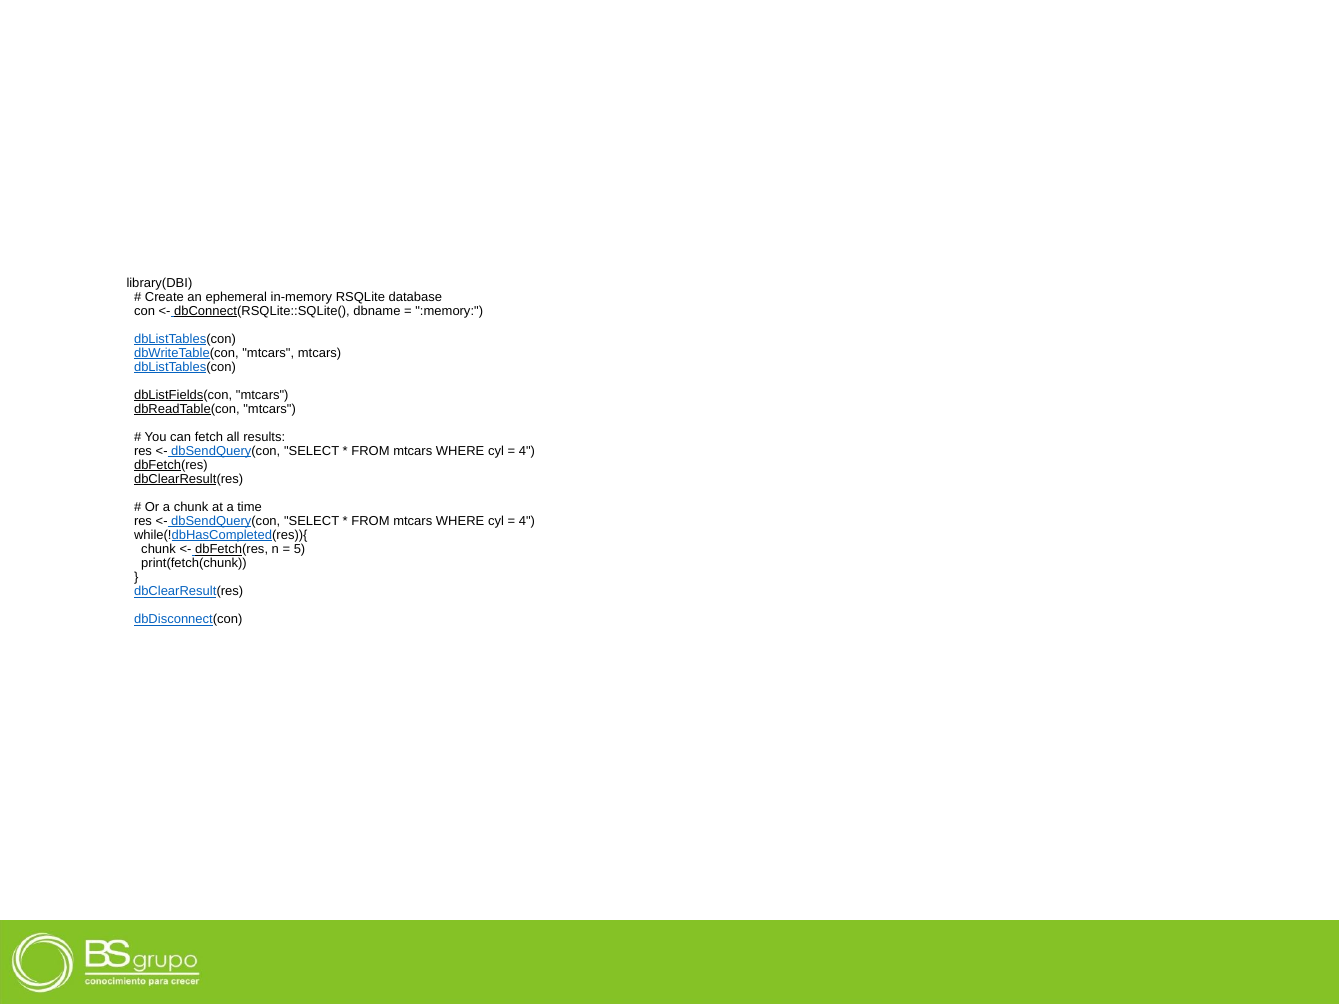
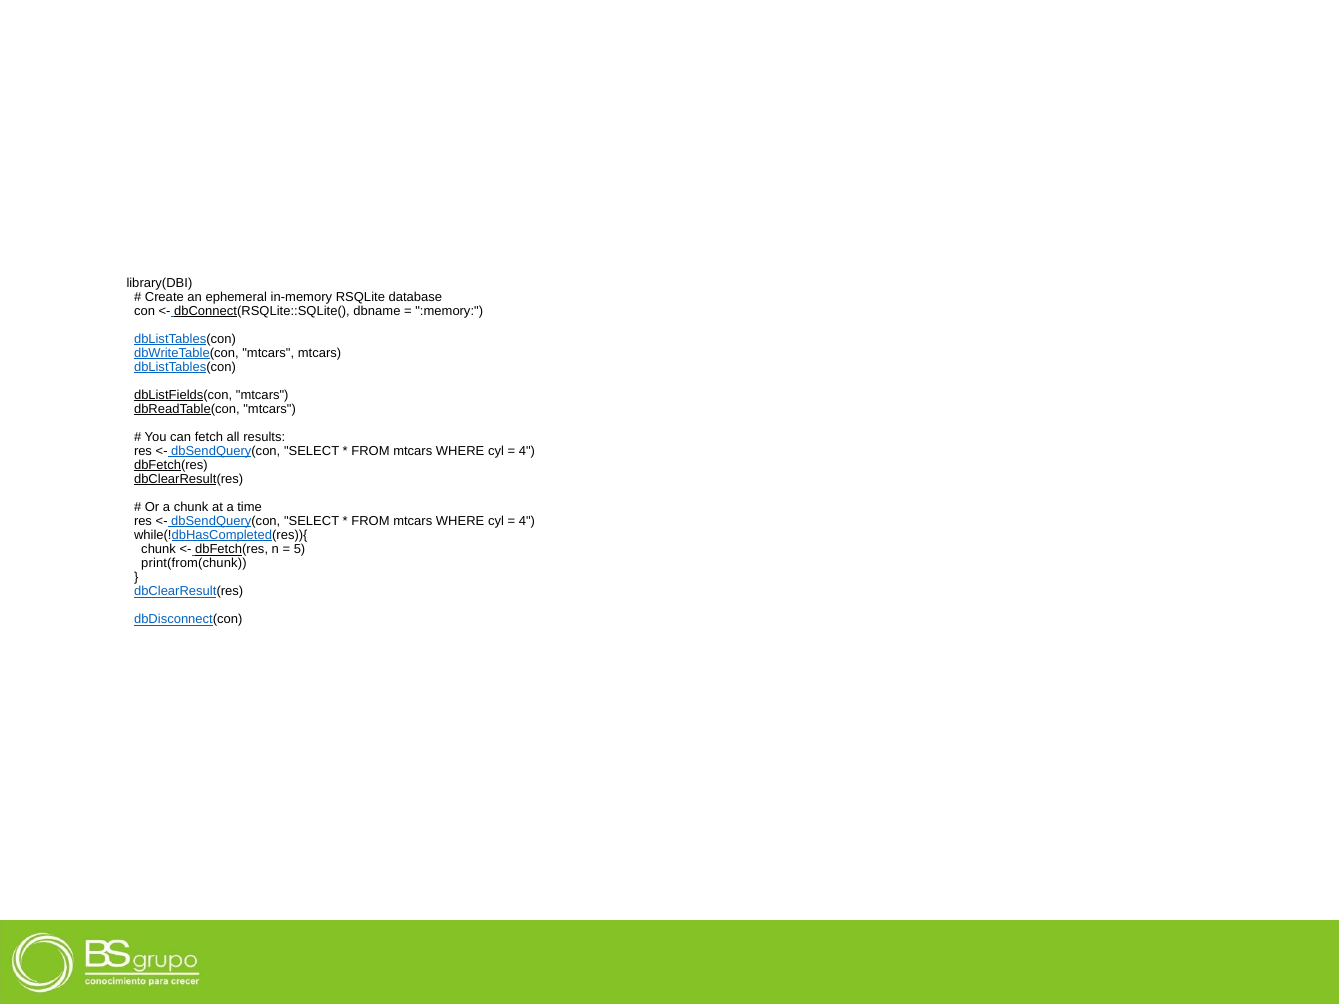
print(fetch(chunk: print(fetch(chunk -> print(from(chunk (194, 563)
